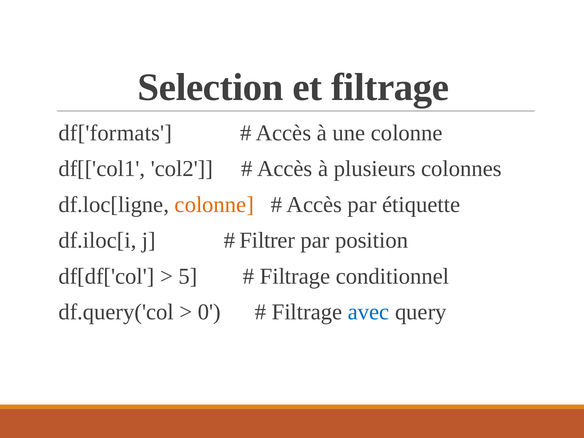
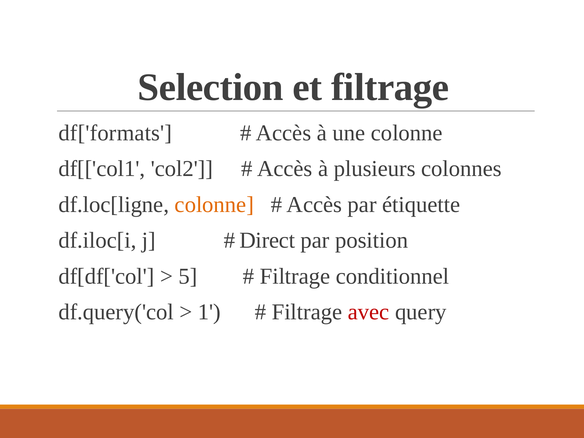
Filtrer: Filtrer -> Direct (267, 240)
0: 0 -> 1 (209, 312)
avec colour: blue -> red (369, 312)
